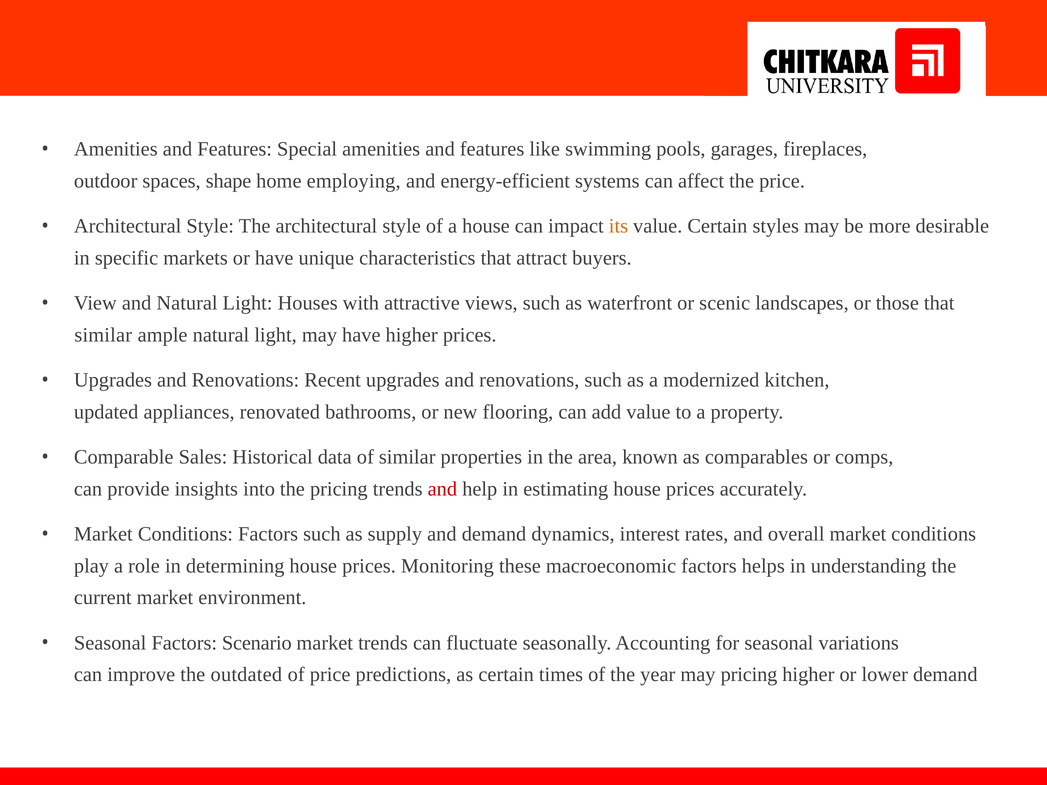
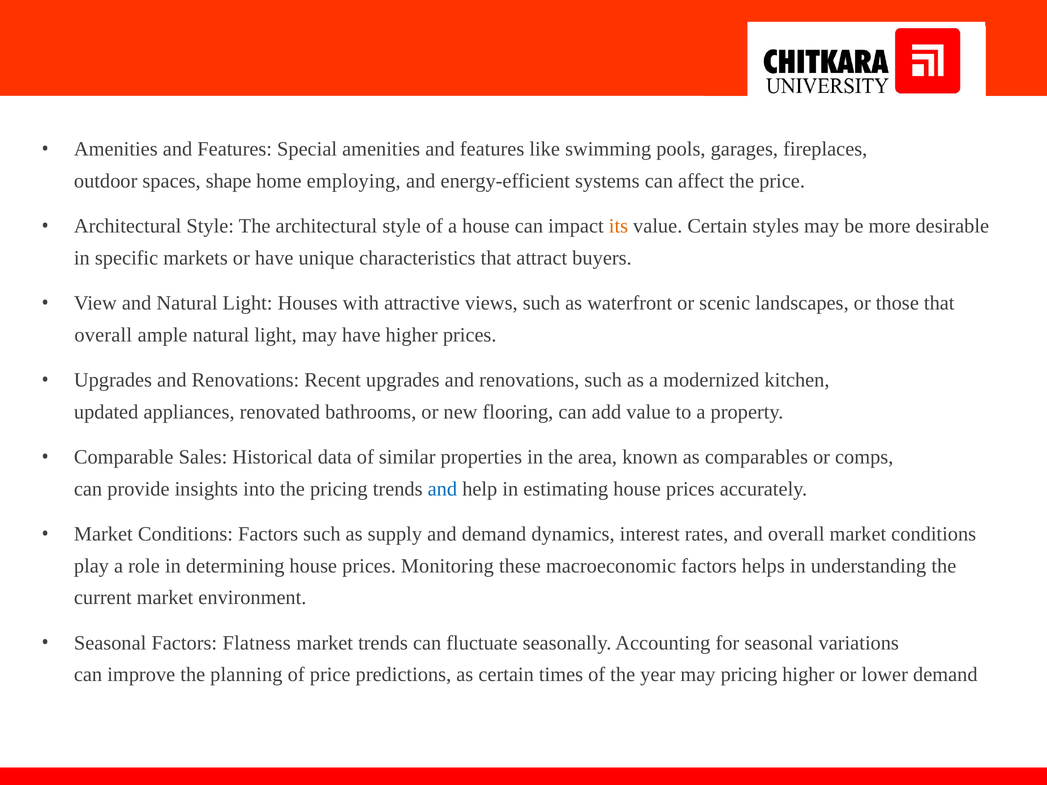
similar: similar -> overall (103, 335)
and colour: red -> blue (442, 489)
Scenario: Scenario -> Flatness (257, 643)
outdated: outdated -> planning (246, 675)
